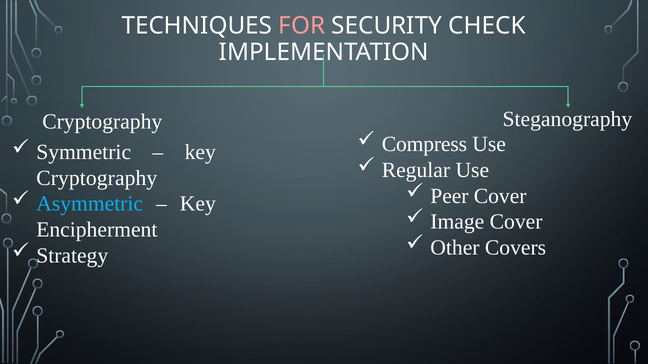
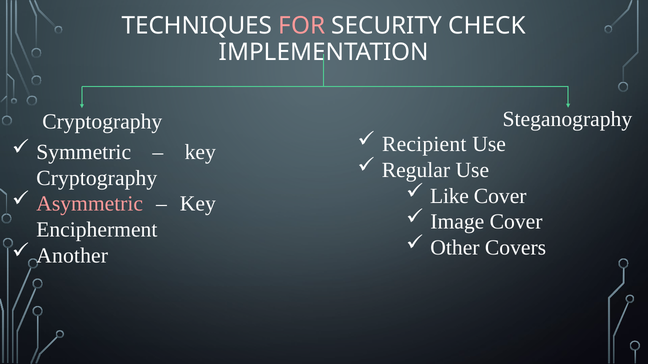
Compress: Compress -> Recipient (424, 144)
Peer: Peer -> Like (449, 196)
Asymmetric colour: light blue -> pink (90, 204)
Strategy: Strategy -> Another (72, 256)
